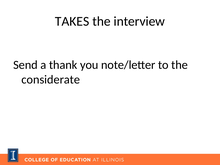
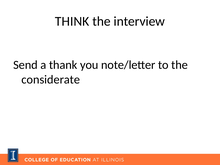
TAKES: TAKES -> THINK (72, 21)
